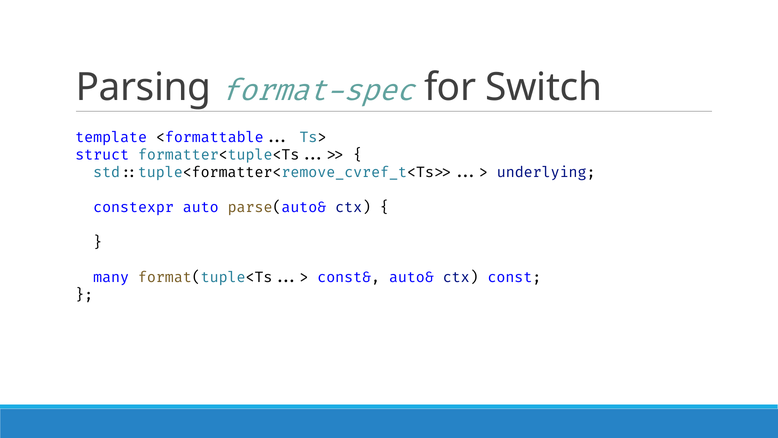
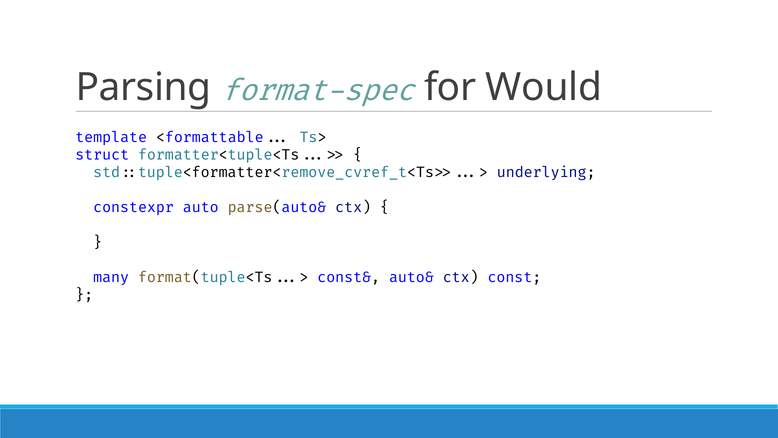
Switch: Switch -> Would (544, 87)
